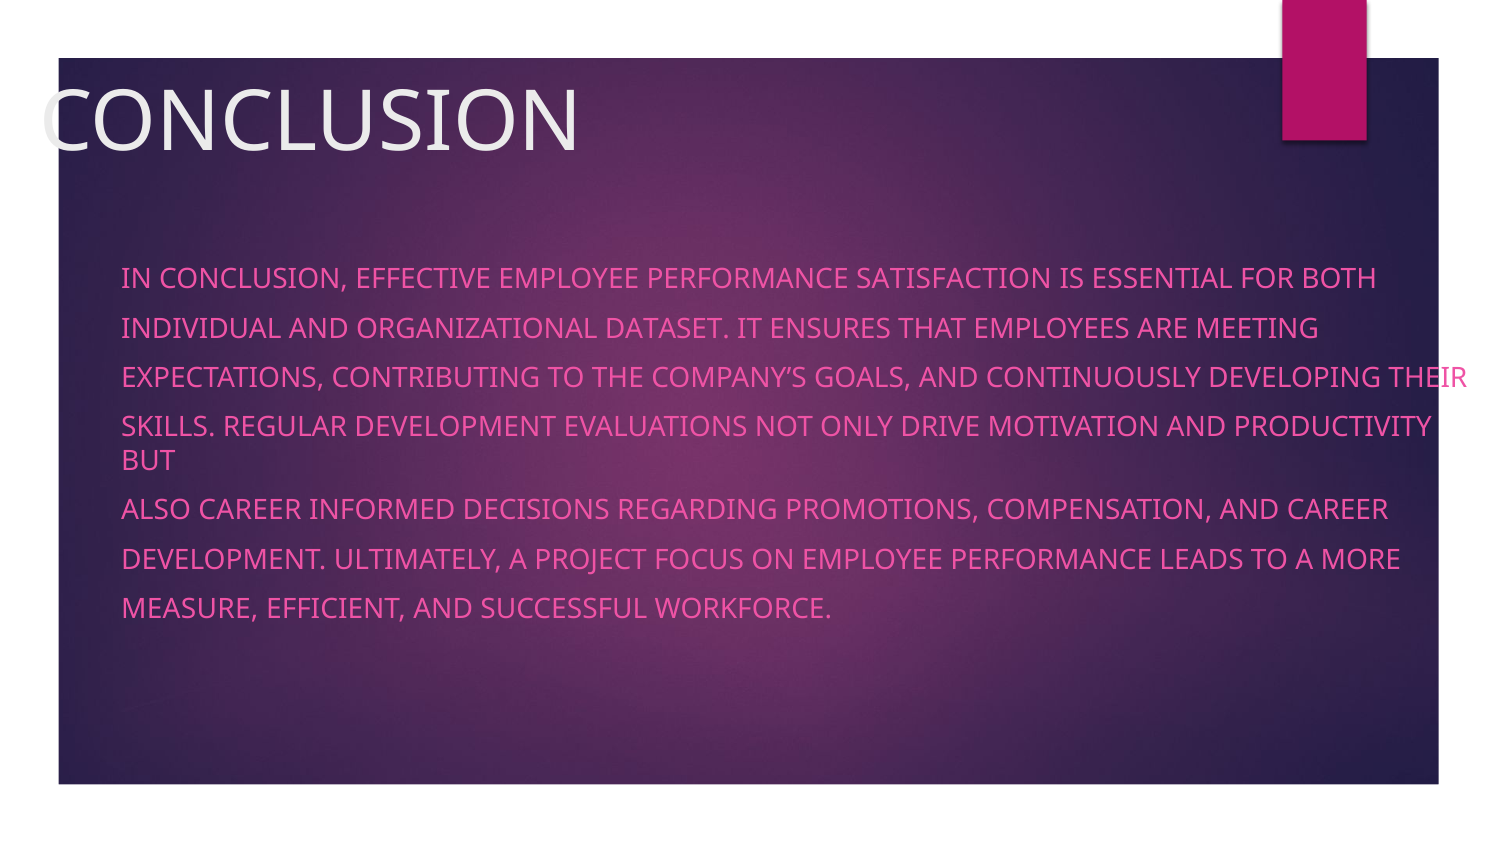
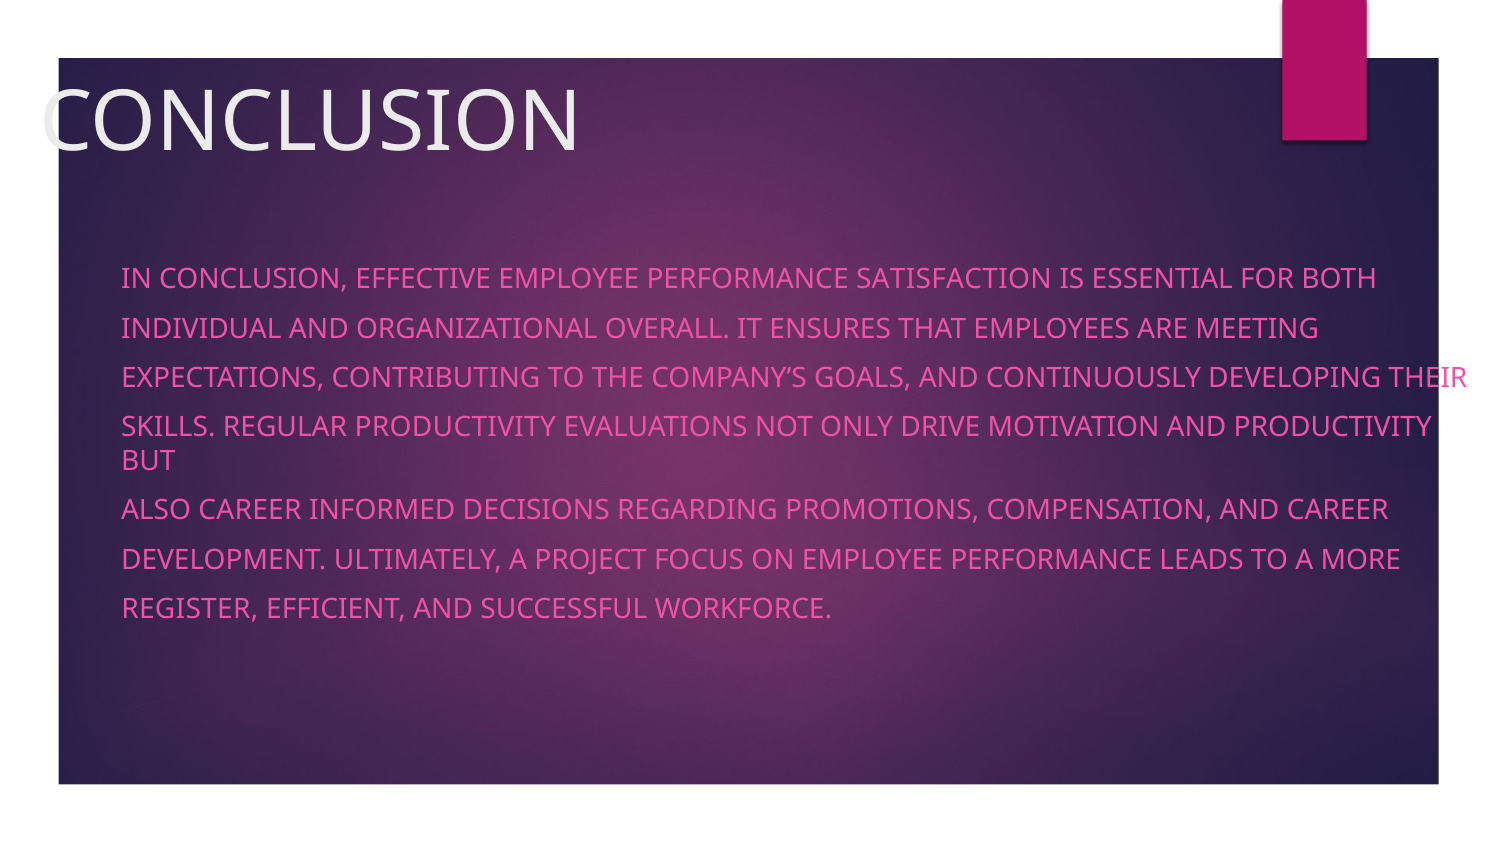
DATASET: DATASET -> OVERALL (667, 329)
REGULAR DEVELOPMENT: DEVELOPMENT -> PRODUCTIVITY (455, 427)
MEASURE: MEASURE -> REGISTER (190, 609)
